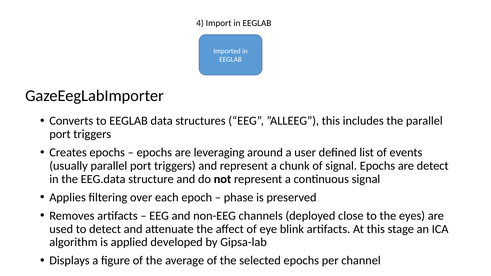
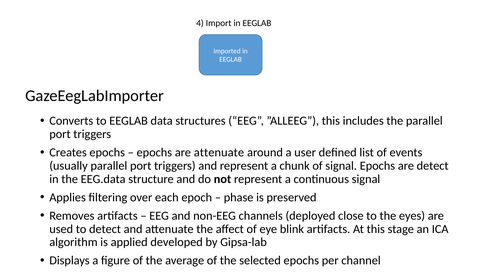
are leveraging: leveraging -> attenuate (219, 153)
